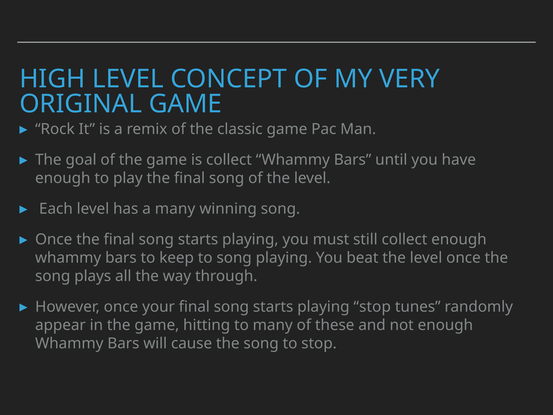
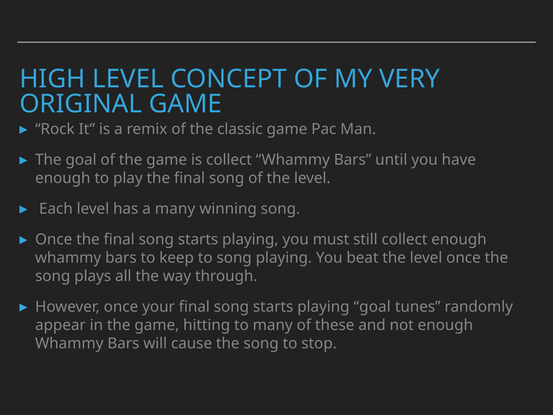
playing stop: stop -> goal (372, 307)
